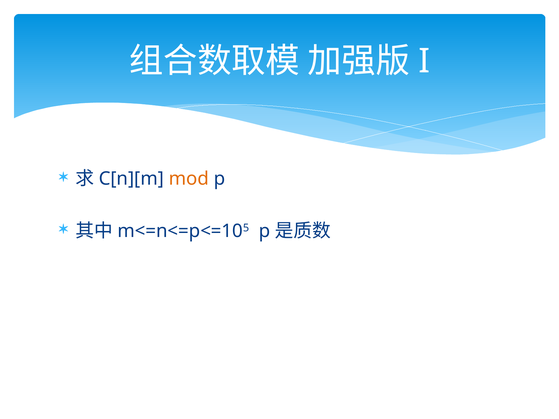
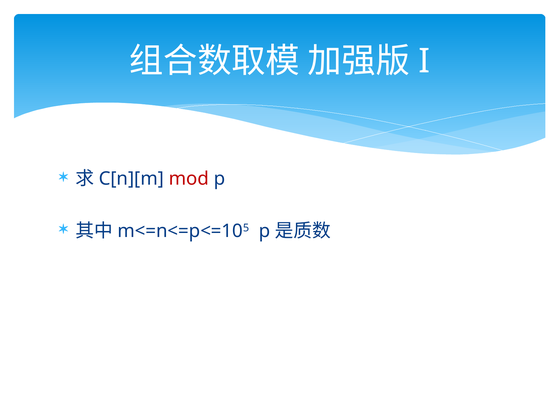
mod colour: orange -> red (189, 179)
